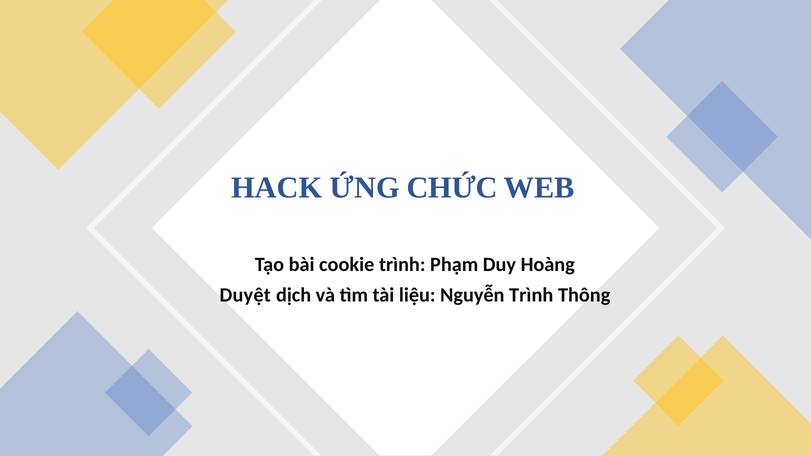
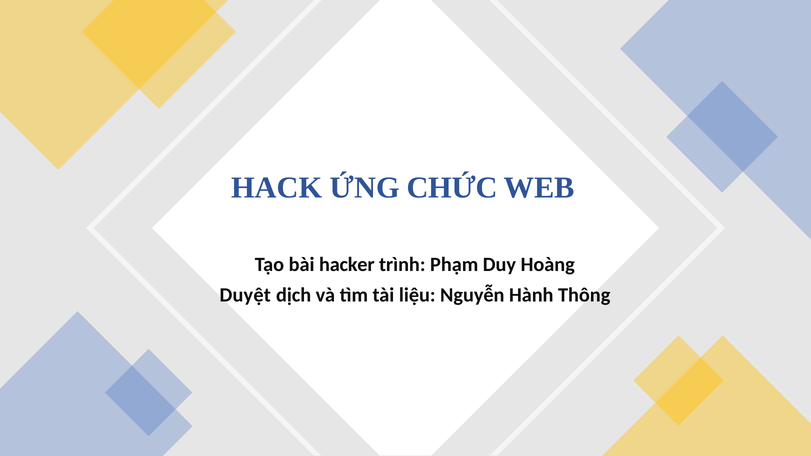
cookie: cookie -> hacker (347, 265)
Nguyễn Trình: Trình -> Hành (531, 295)
